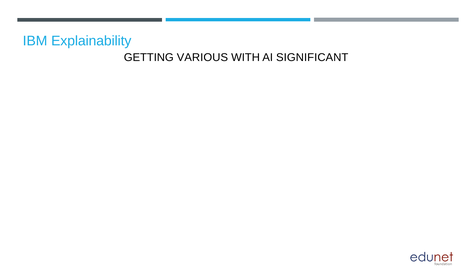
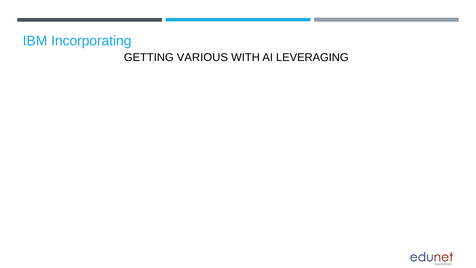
Explainability: Explainability -> Incorporating (91, 41)
SIGNIFICANT: SIGNIFICANT -> LEVERAGING (312, 58)
